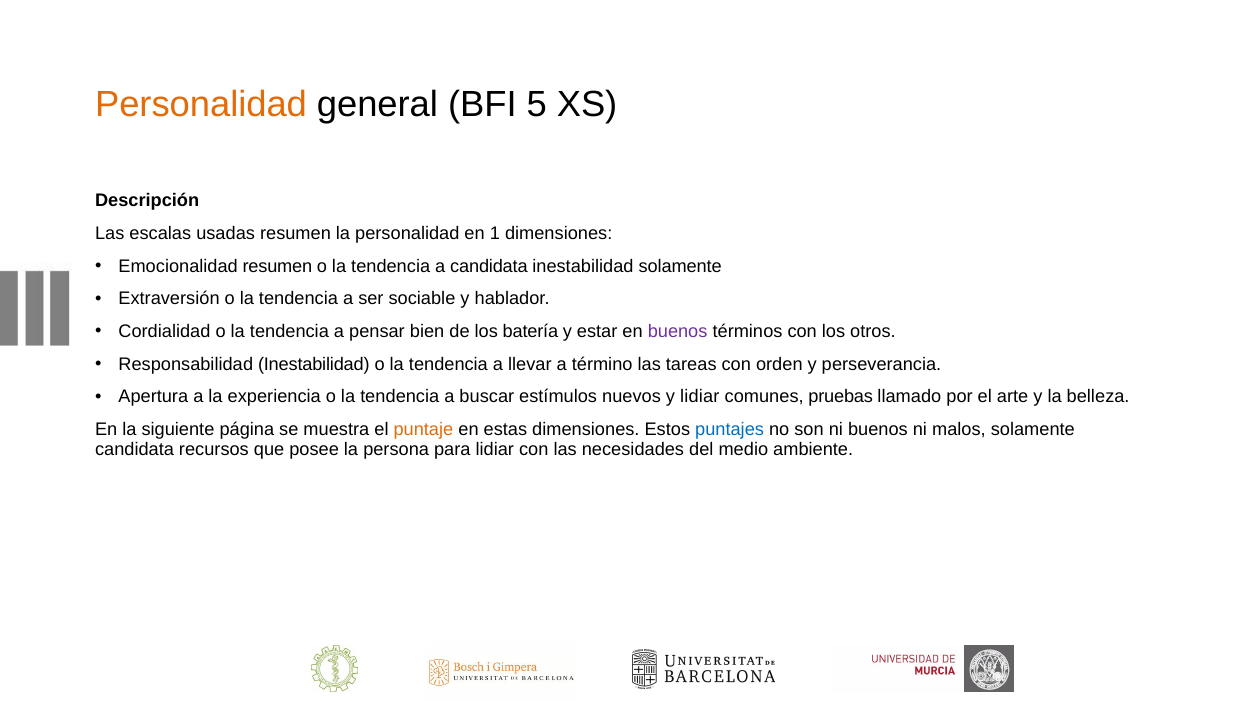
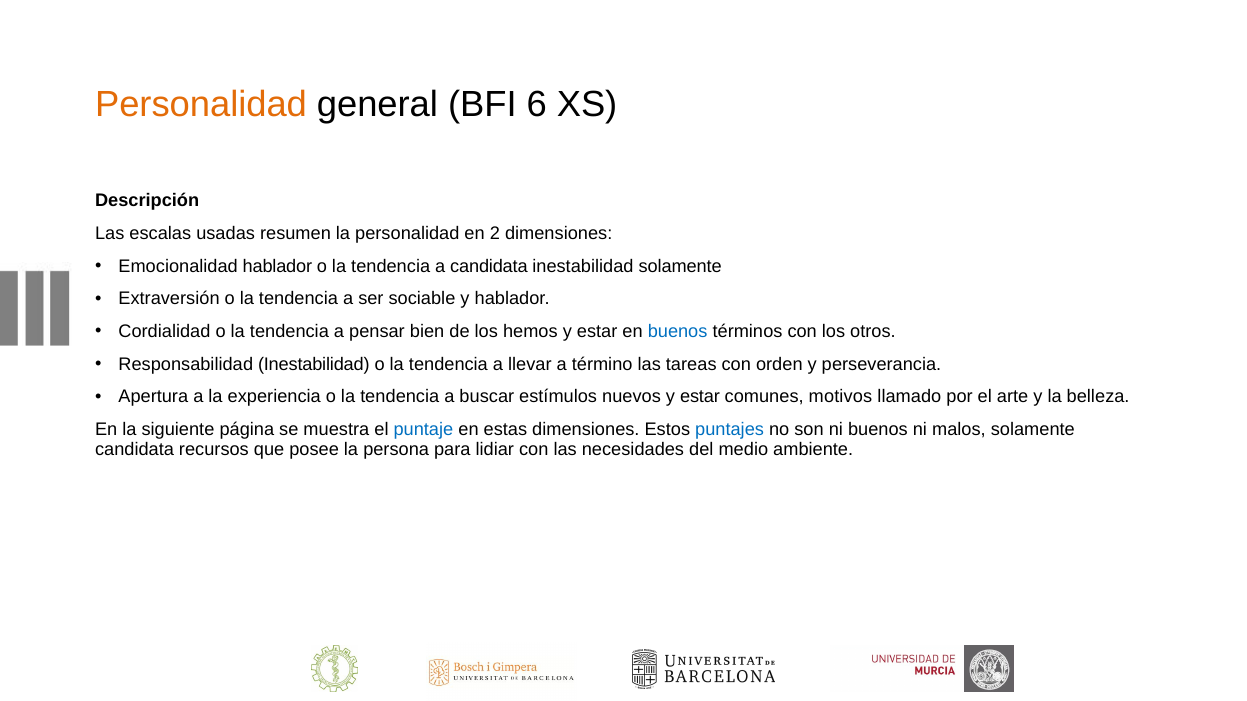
5: 5 -> 6 (537, 105)
1: 1 -> 2 (495, 234)
Emocionalidad resumen: resumen -> hablador (277, 266)
batería: batería -> hemos (530, 332)
buenos colour: purple -> blue (678, 332)
nuevos y lidiar: lidiar -> estar (700, 397)
pruebas: pruebas -> motivos (841, 397)
puntaje colour: orange -> blue (423, 430)
